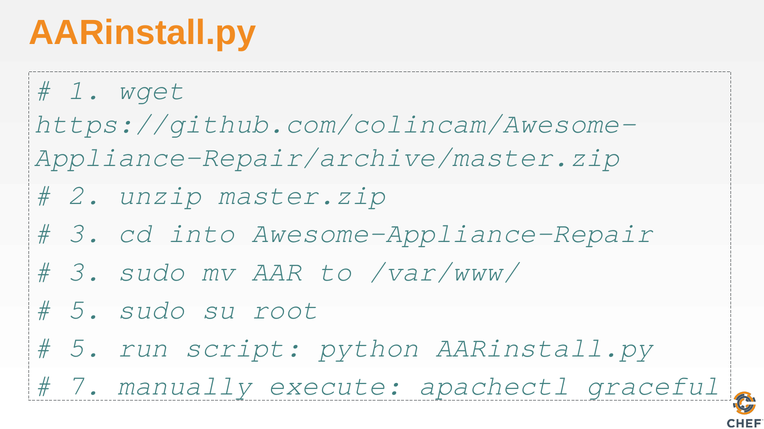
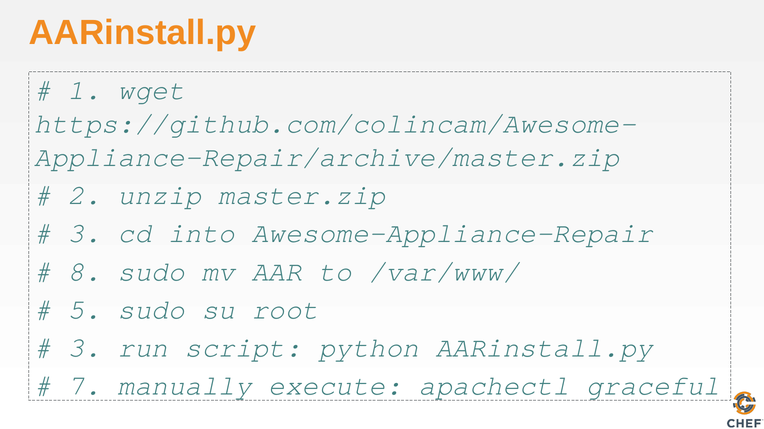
3: 3 -> 8 (85, 272)
5: 5 -> 3 (85, 348)
